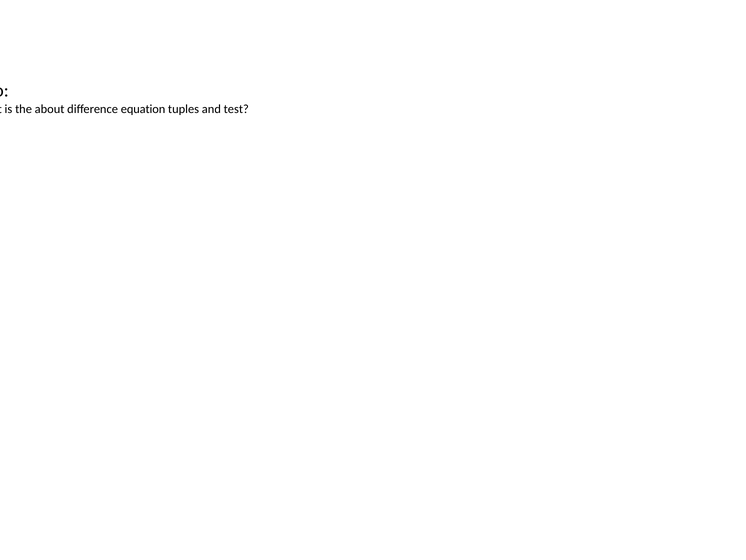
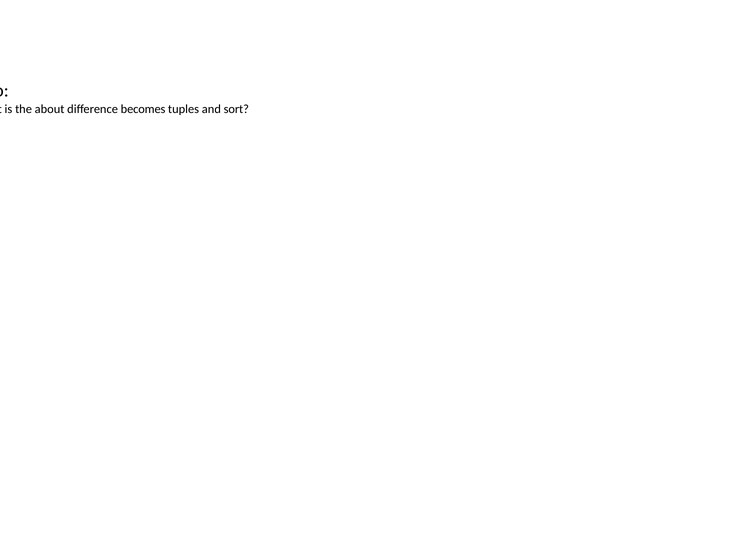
equation: equation -> becomes (143, 109)
test: test -> sort (236, 109)
